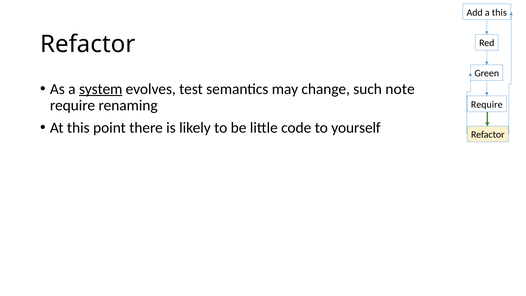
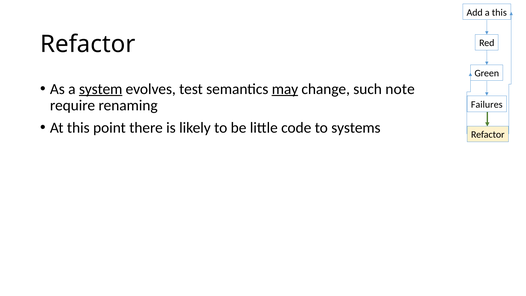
may underline: none -> present (285, 89)
Require: Require -> Failures (487, 104)
yourself: yourself -> systems (356, 128)
